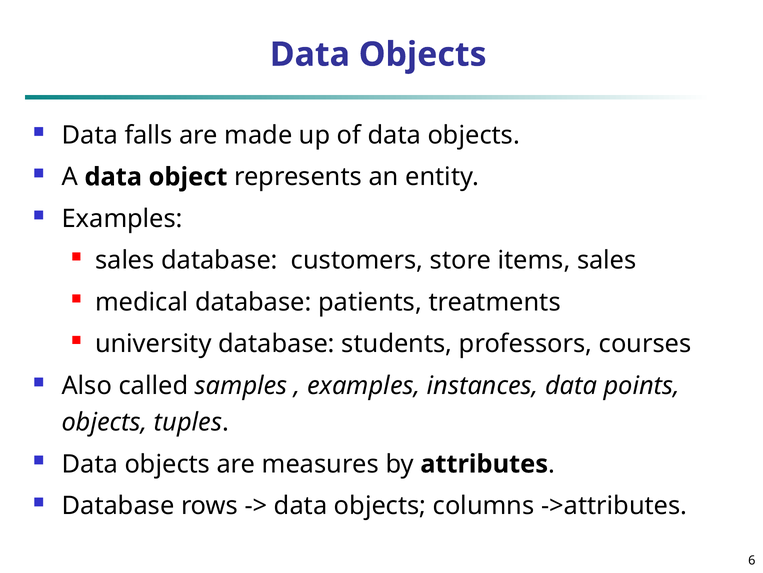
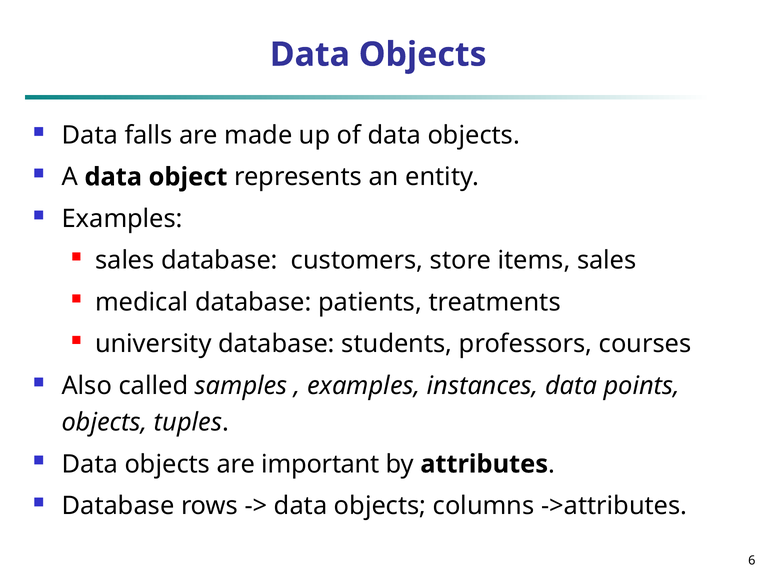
measures: measures -> important (321, 464)
